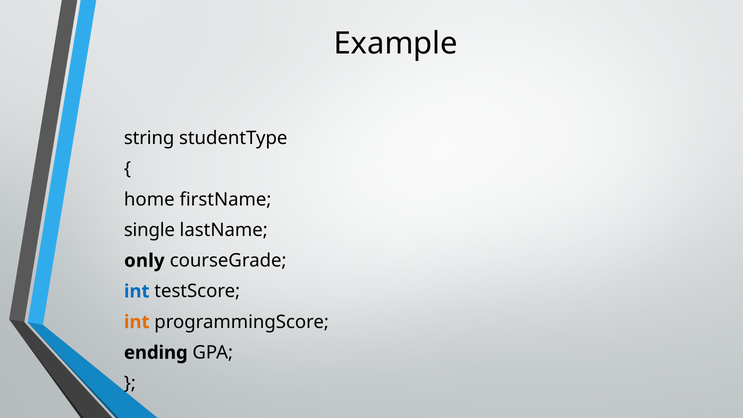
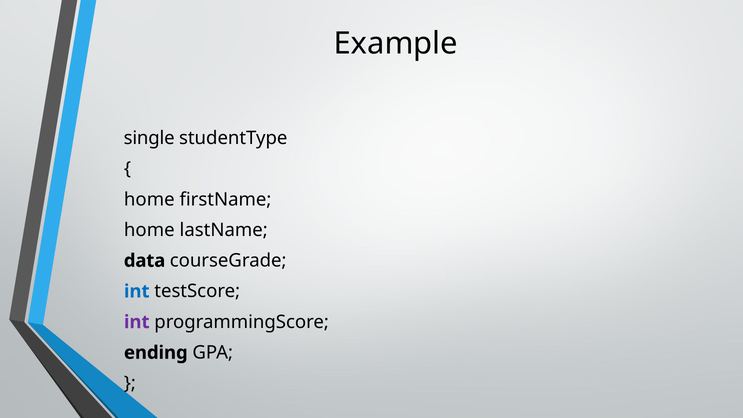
string: string -> single (149, 138)
single: single -> home (149, 230)
only: only -> data (145, 261)
int colour: orange -> purple (137, 322)
